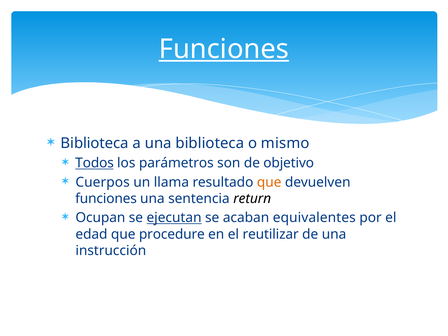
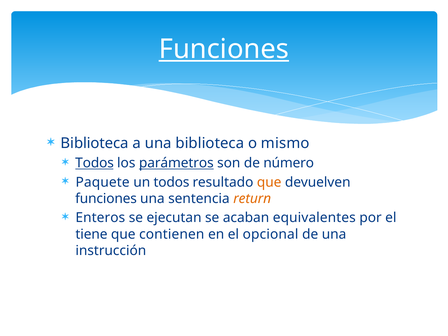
parámetros underline: none -> present (176, 163)
objetivo: objetivo -> número (289, 163)
Cuerpos: Cuerpos -> Paquete (103, 182)
un llama: llama -> todos (171, 182)
return colour: black -> orange (252, 199)
Ocupan: Ocupan -> Enteros (100, 218)
ejecutan underline: present -> none (174, 218)
edad: edad -> tiene (91, 234)
procedure: procedure -> contienen (172, 234)
reutilizar: reutilizar -> opcional (271, 234)
